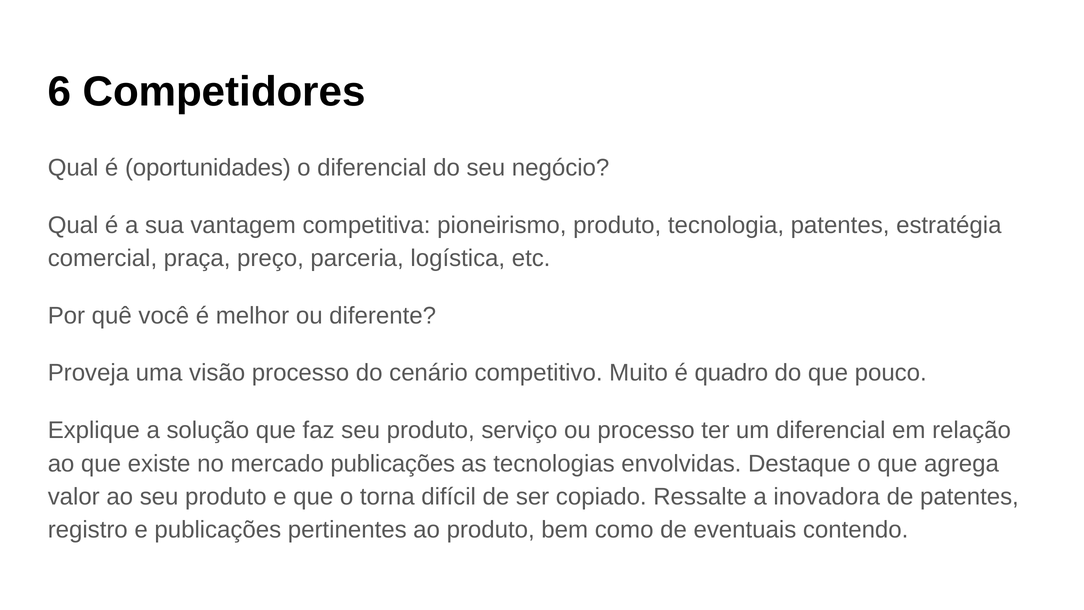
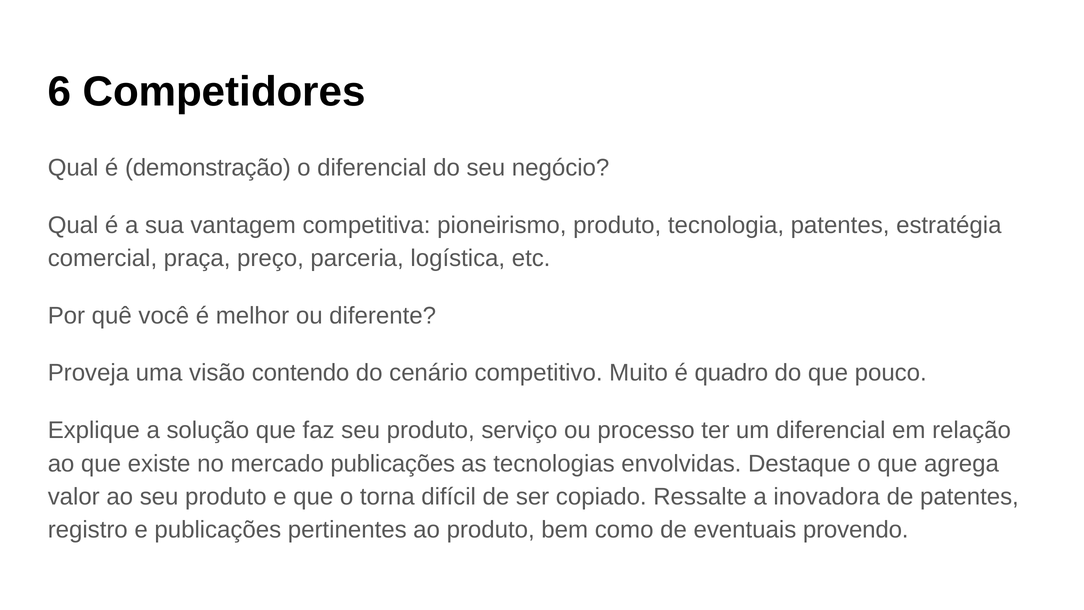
oportunidades: oportunidades -> demonstração (208, 168)
visão processo: processo -> contendo (301, 373)
contendo: contendo -> provendo (856, 530)
